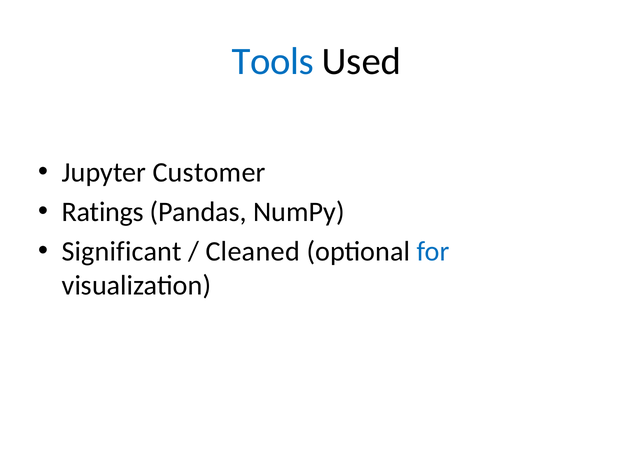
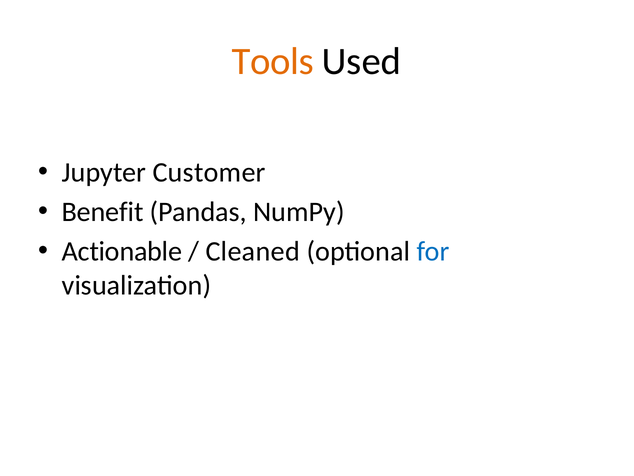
Tools colour: blue -> orange (273, 61)
Ratings: Ratings -> Benefit (103, 212)
Significant: Significant -> Actionable (122, 251)
